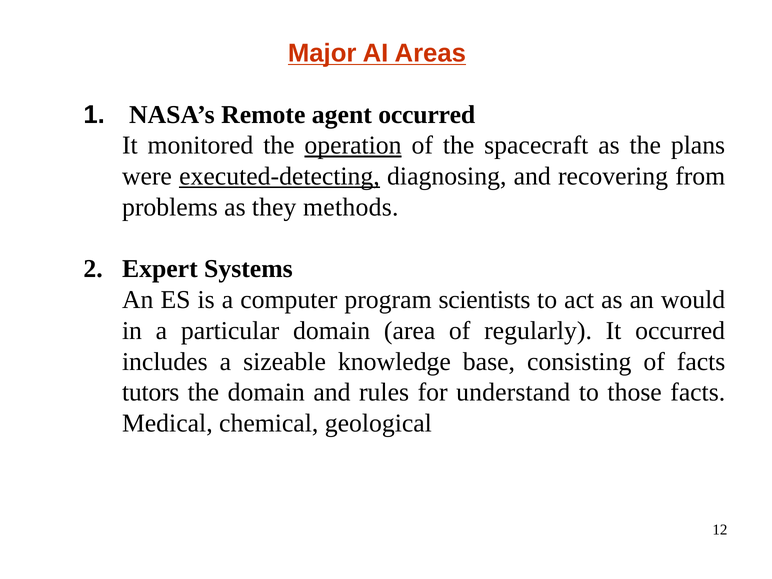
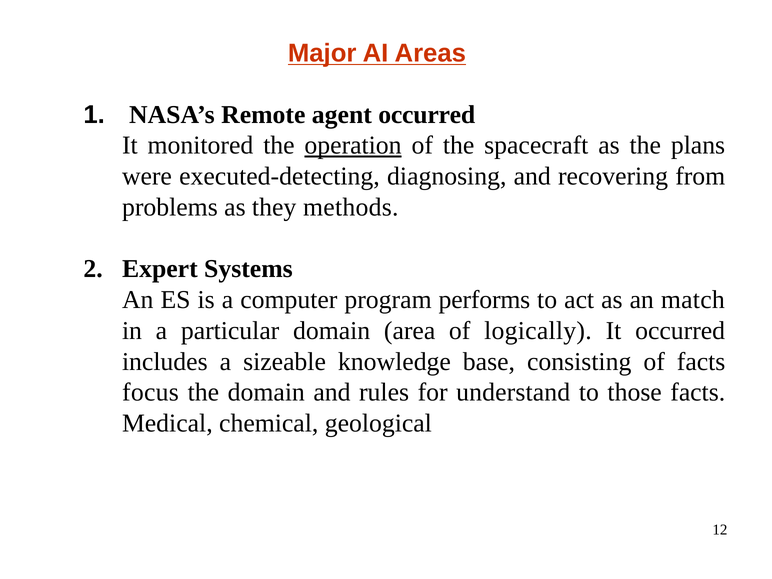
executed-detecting underline: present -> none (279, 176)
scientists: scientists -> performs (484, 300)
would: would -> match (693, 300)
regularly: regularly -> logically (538, 331)
tutors: tutors -> focus (150, 392)
